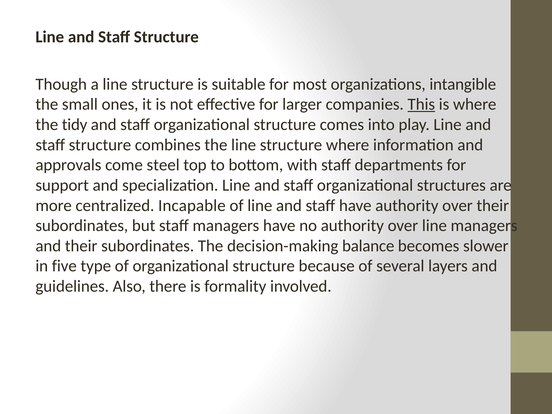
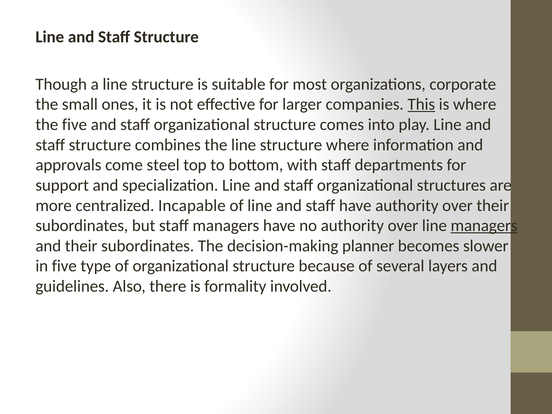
intangible: intangible -> corporate (463, 84)
the tidy: tidy -> five (74, 125)
managers underline: none -> present (484, 226)
balance: balance -> planner (368, 246)
